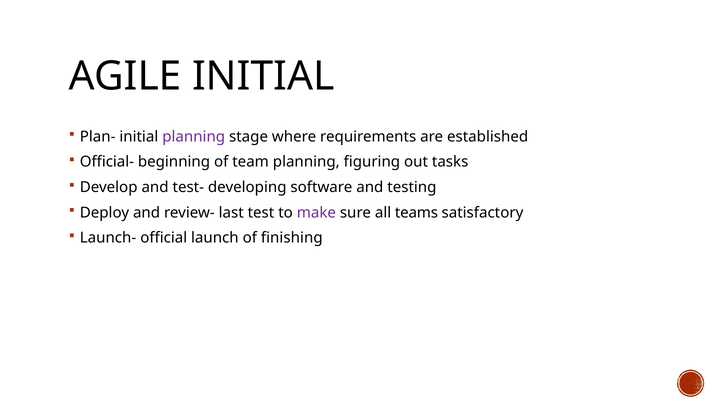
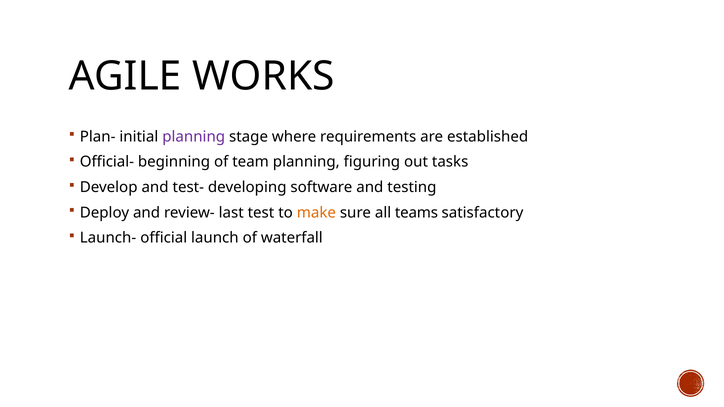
AGILE INITIAL: INITIAL -> WORKS (263, 76)
make colour: purple -> orange (316, 213)
finishing: finishing -> waterfall (292, 238)
